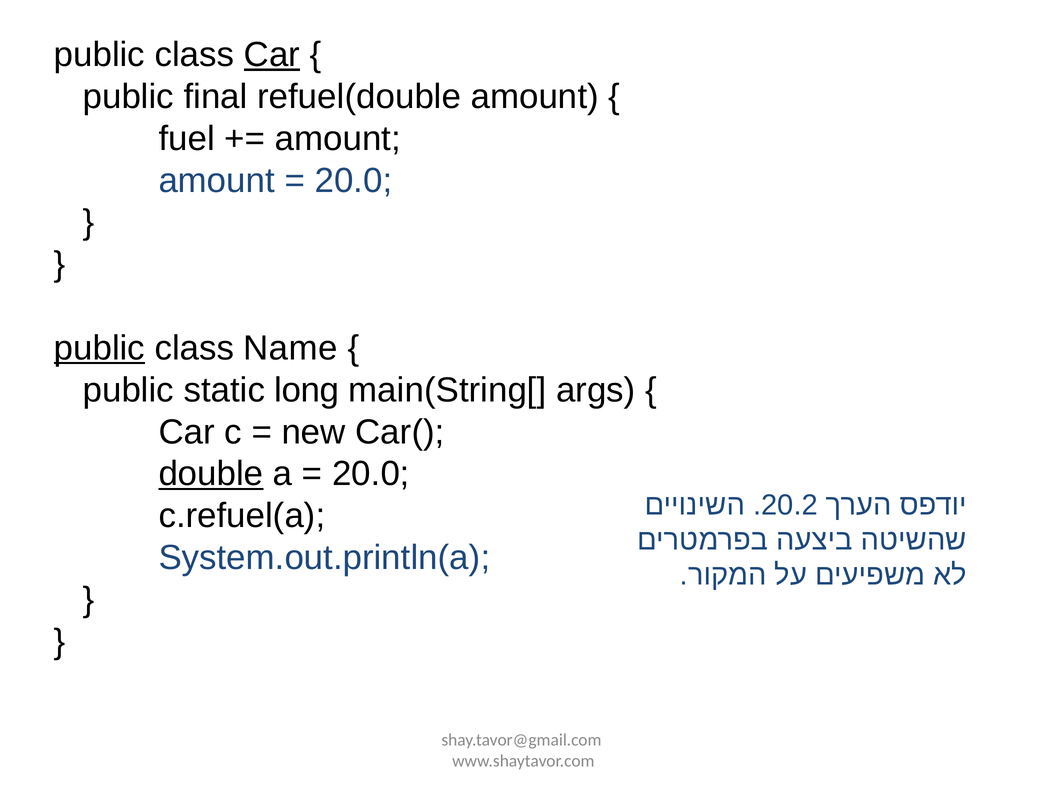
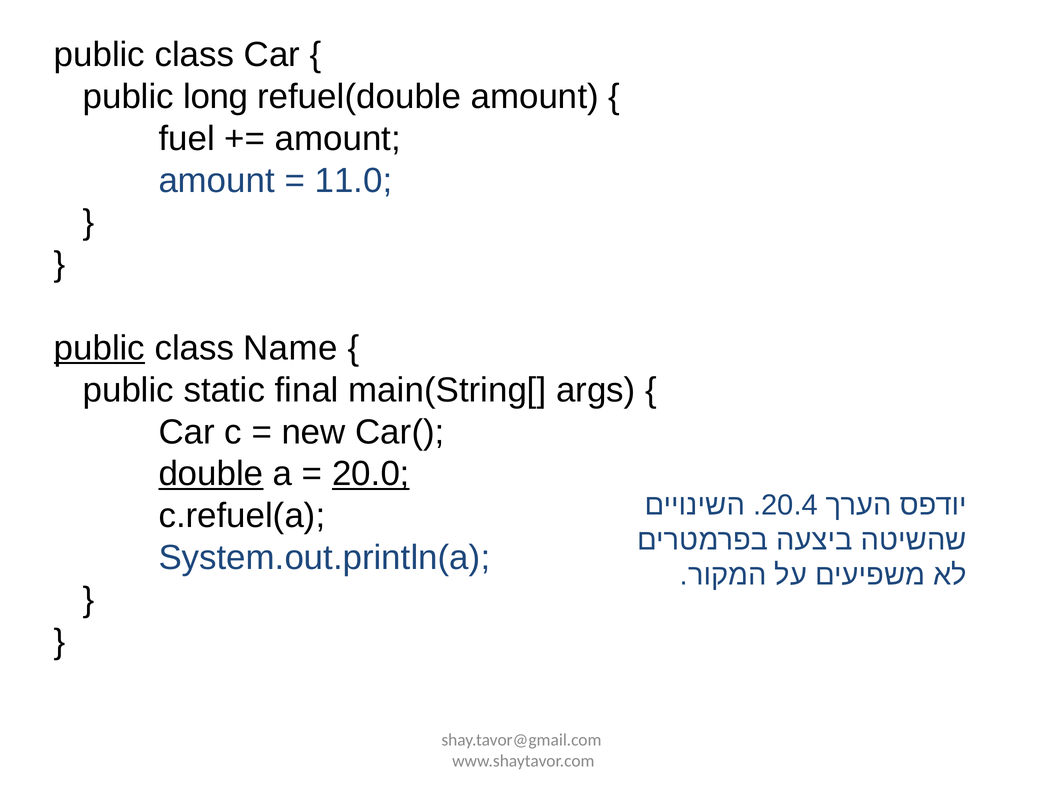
Car underline: present -> none (272, 55)
final: final -> long (216, 97)
20.0: 20.0 -> 11.0 (353, 180)
long: long -> final (307, 390)
20.0 underline: none -> present (371, 473)
20.2: 20.2 -> 20.4 (789, 505)
